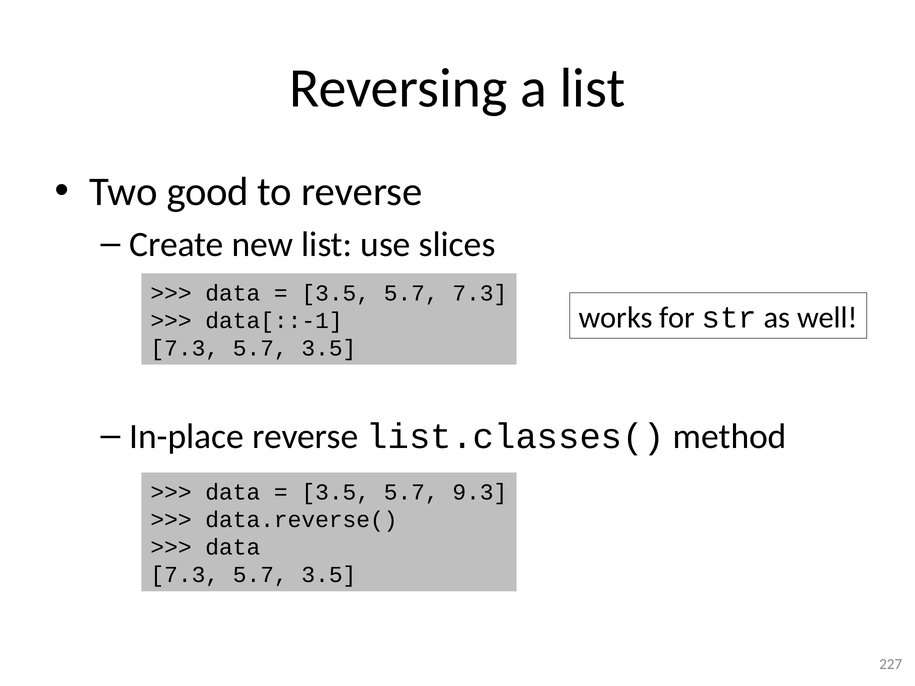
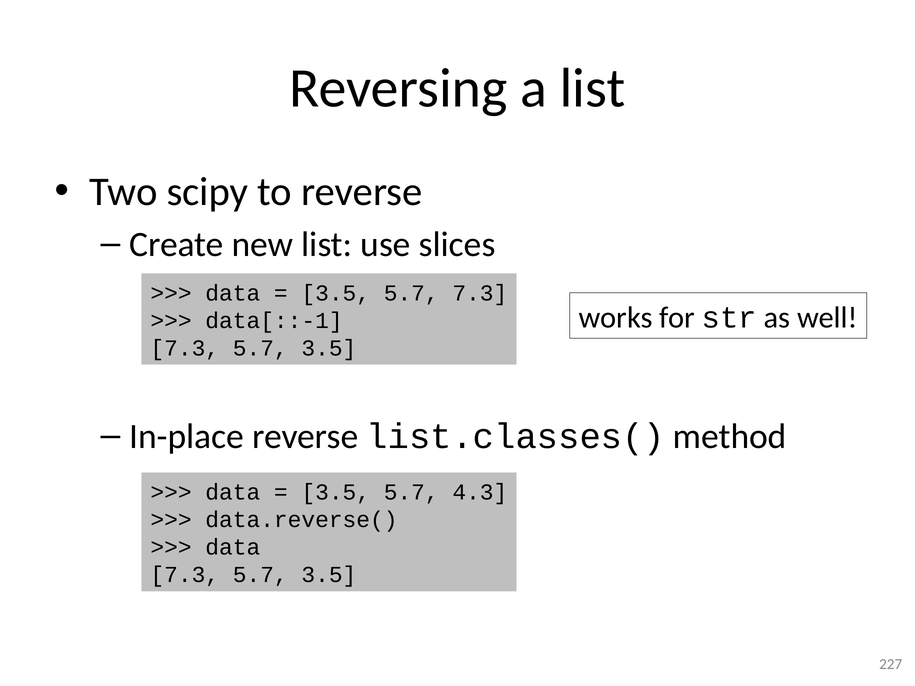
good: good -> scipy (207, 192)
9.3: 9.3 -> 4.3 (480, 493)
